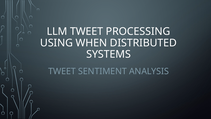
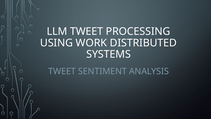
WHEN: WHEN -> WORK (91, 43)
